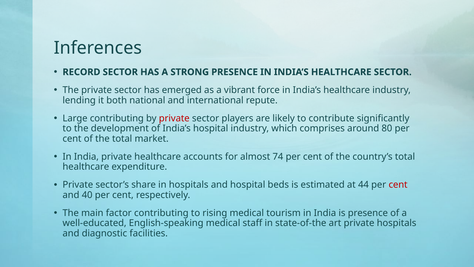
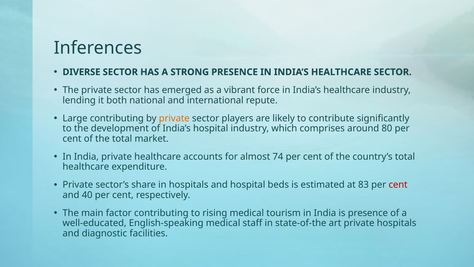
RECORD: RECORD -> DIVERSE (81, 72)
private colour: red -> orange (174, 118)
44: 44 -> 83 (363, 185)
